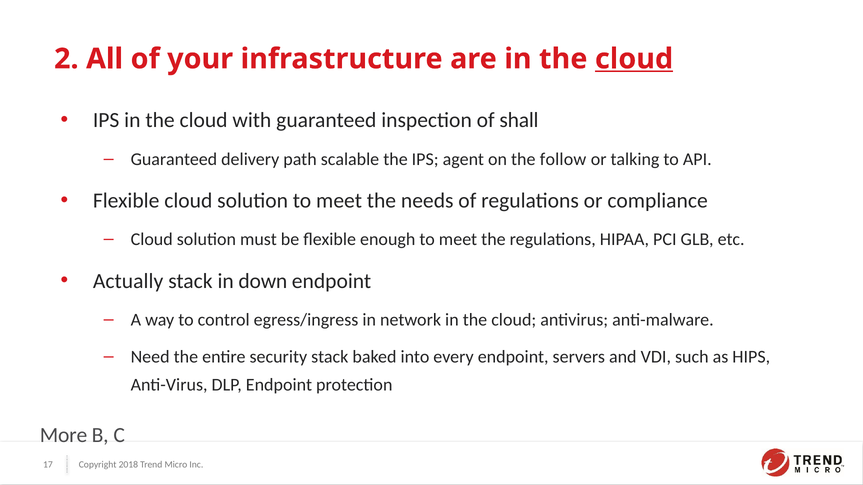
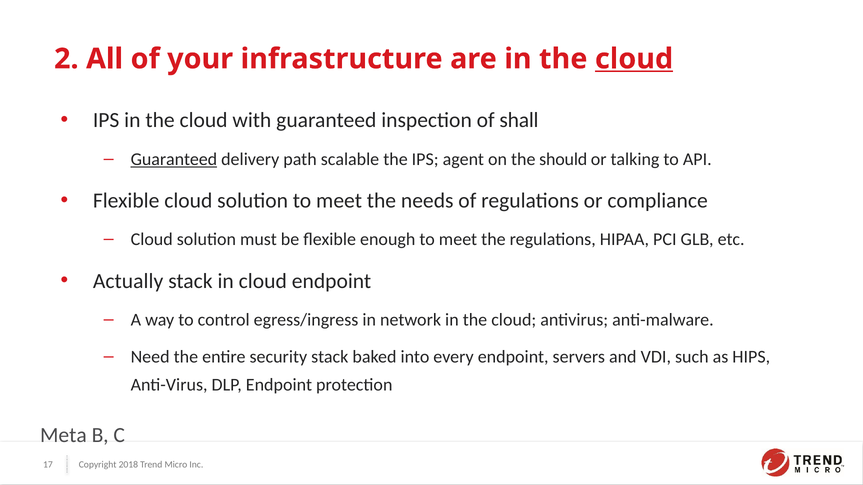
Guaranteed underline: none -> present (174, 159)
follow: follow -> should (563, 159)
in down: down -> cloud (263, 281)
More: More -> Meta (63, 436)
